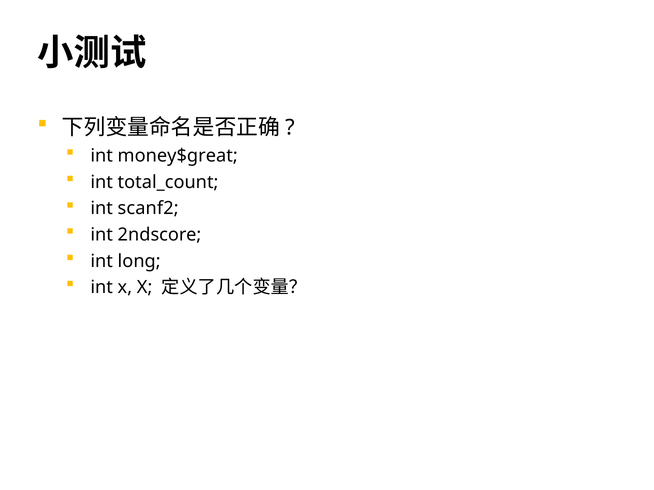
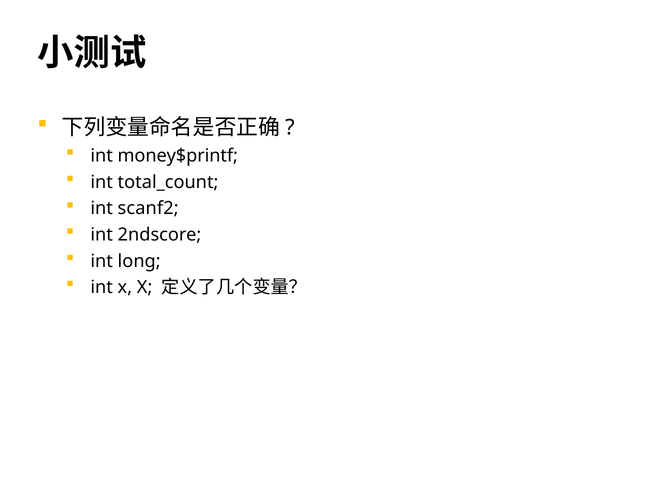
money$great: money$great -> money$printf (178, 156)
